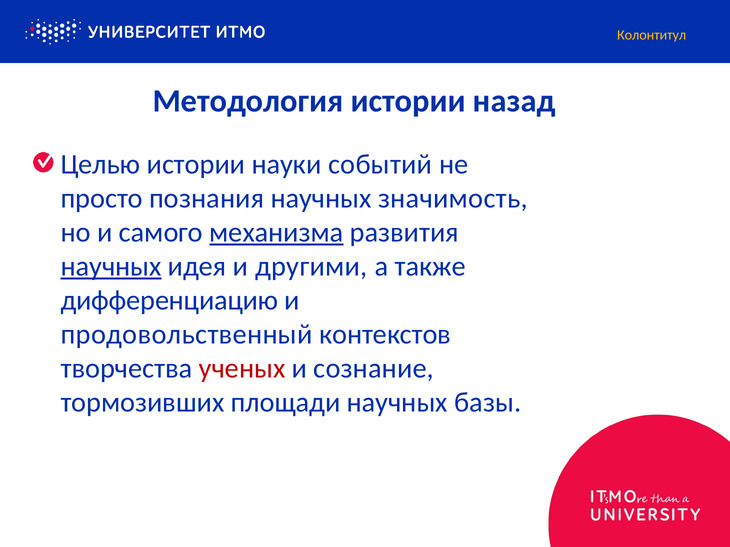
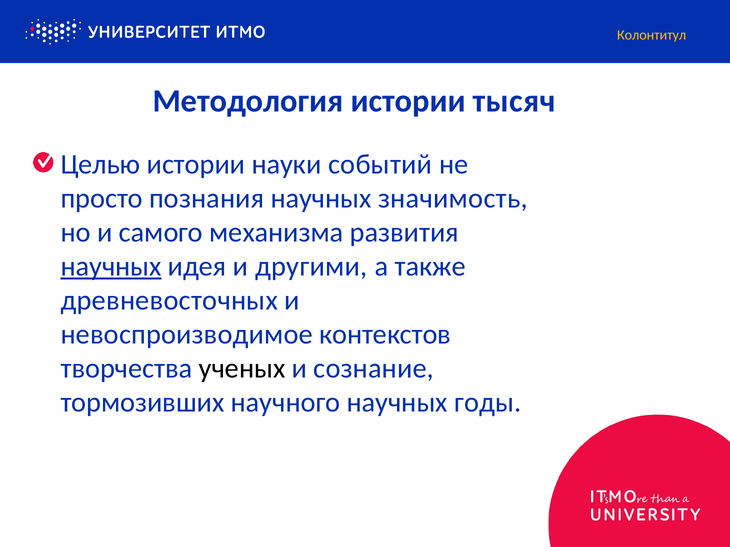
назад: назад -> тысяч (514, 101)
механизма underline: present -> none (276, 233)
дифференциацию: дифференциацию -> древневосточных (169, 301)
продовольственный: продовольственный -> невоспроизводимое (187, 335)
ученых colour: red -> black (242, 369)
площади: площади -> научного (286, 403)
базы: базы -> годы (488, 403)
